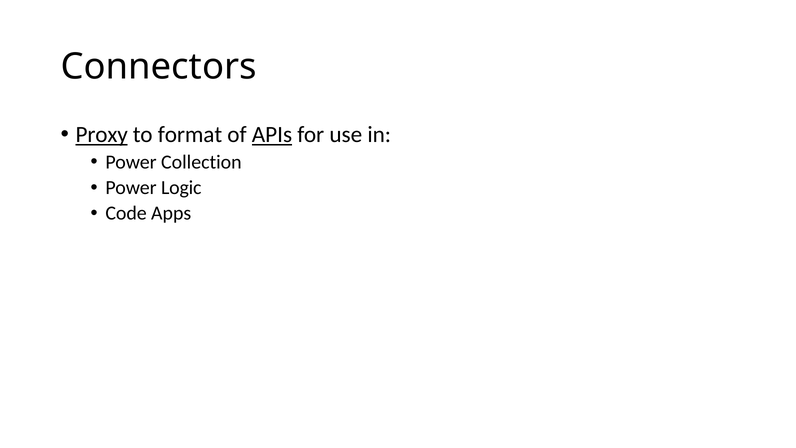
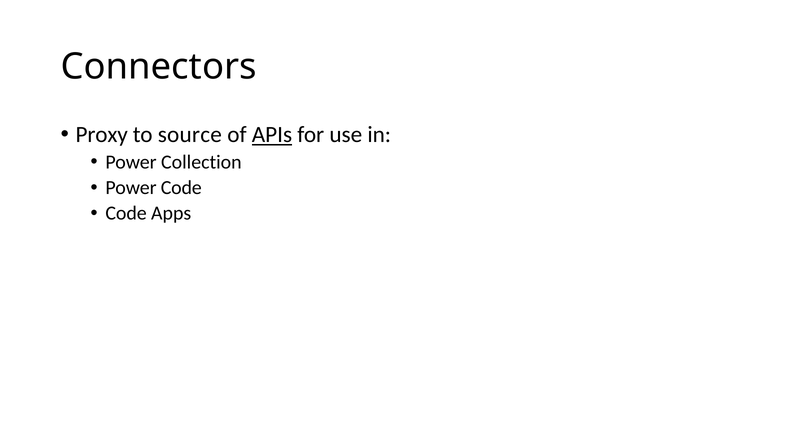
Proxy underline: present -> none (102, 135)
format: format -> source (190, 135)
Power Logic: Logic -> Code (181, 188)
